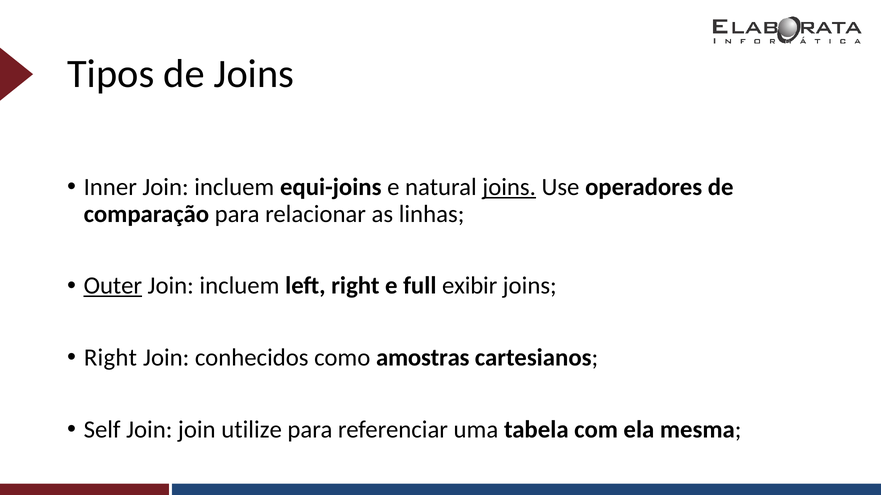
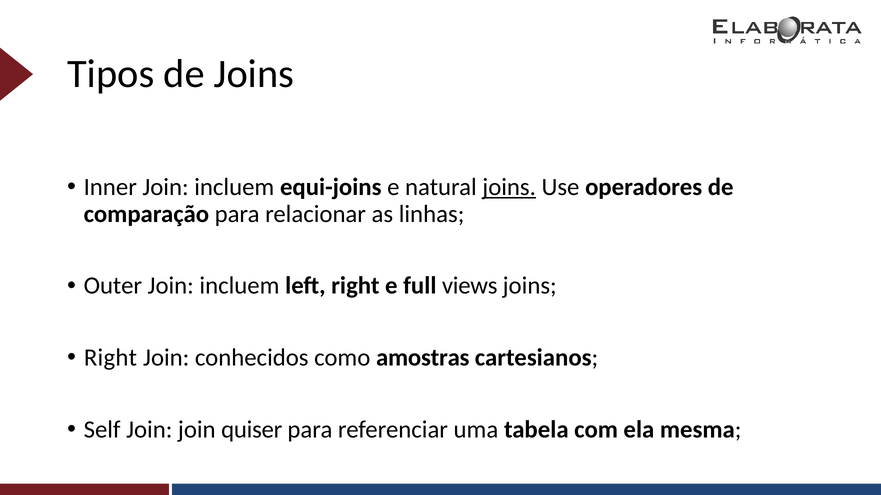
Outer underline: present -> none (113, 286)
exibir: exibir -> views (470, 286)
utilize: utilize -> quiser (252, 430)
